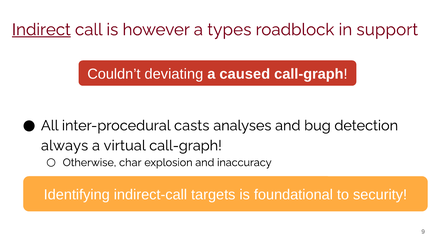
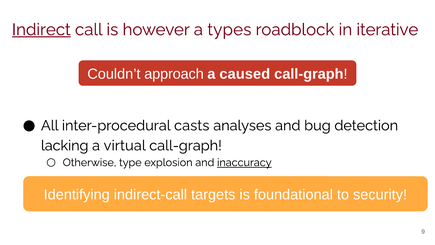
support: support -> iterative (387, 30)
deviating: deviating -> approach (174, 74)
always: always -> lacking (65, 145)
char: char -> type (130, 162)
inaccuracy underline: none -> present (244, 162)
